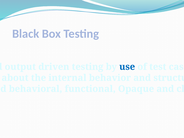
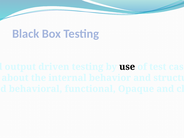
use colour: blue -> black (127, 67)
